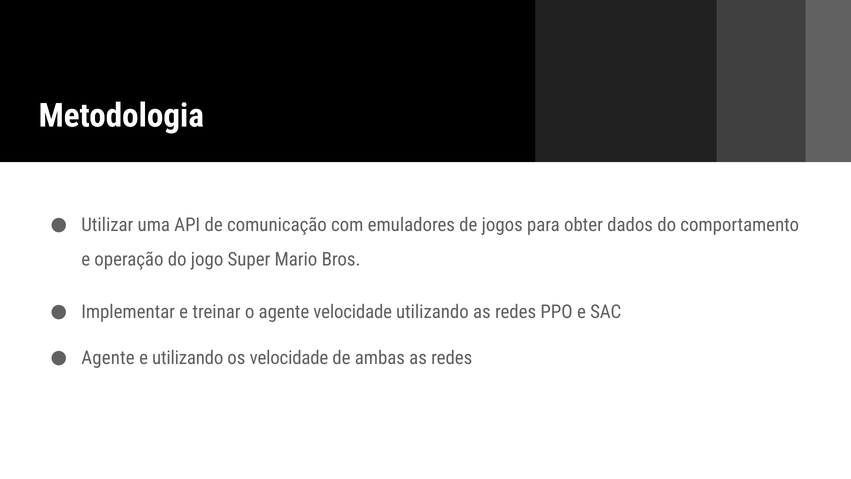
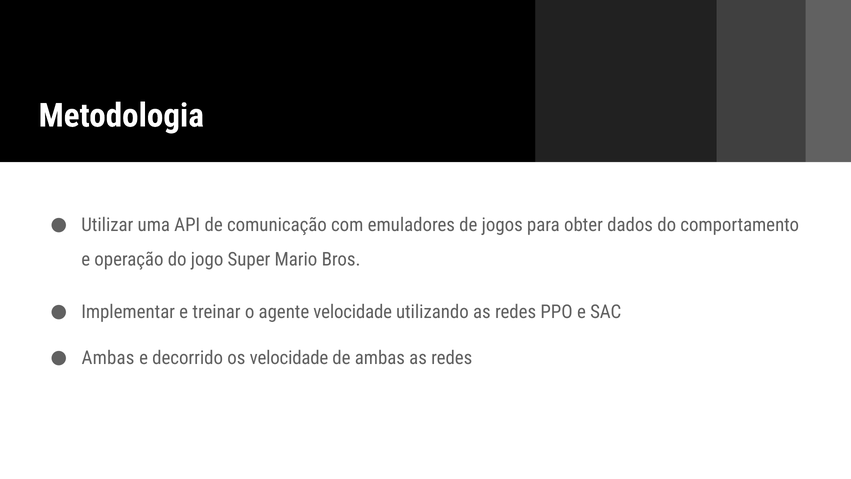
Agente: Agente -> Ambas (108, 358)
e utilizando: utilizando -> decorrido (188, 358)
